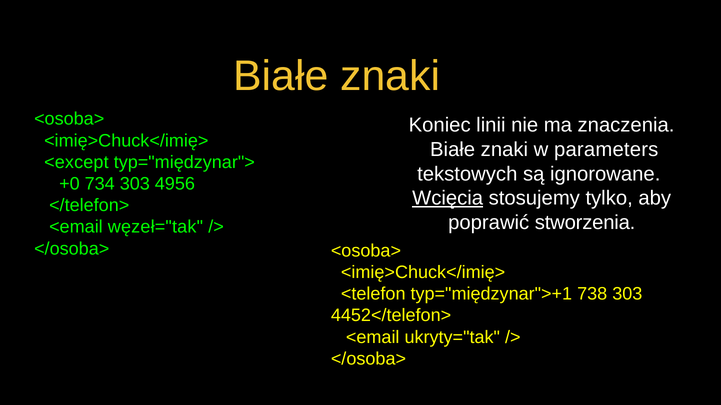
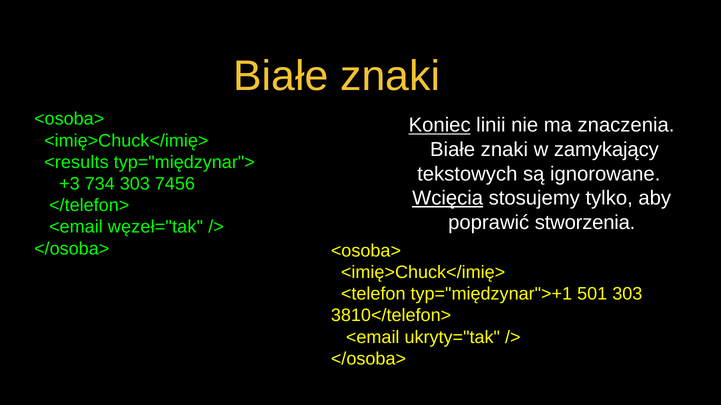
Koniec underline: none -> present (440, 125)
parameters: parameters -> zamykający (606, 150)
<except: <except -> <results (76, 162)
+0: +0 -> +3 (69, 184)
4956: 4956 -> 7456 (175, 184)
738: 738 -> 501 (592, 294)
4452</telefon>: 4452</telefon> -> 3810</telefon> (391, 316)
